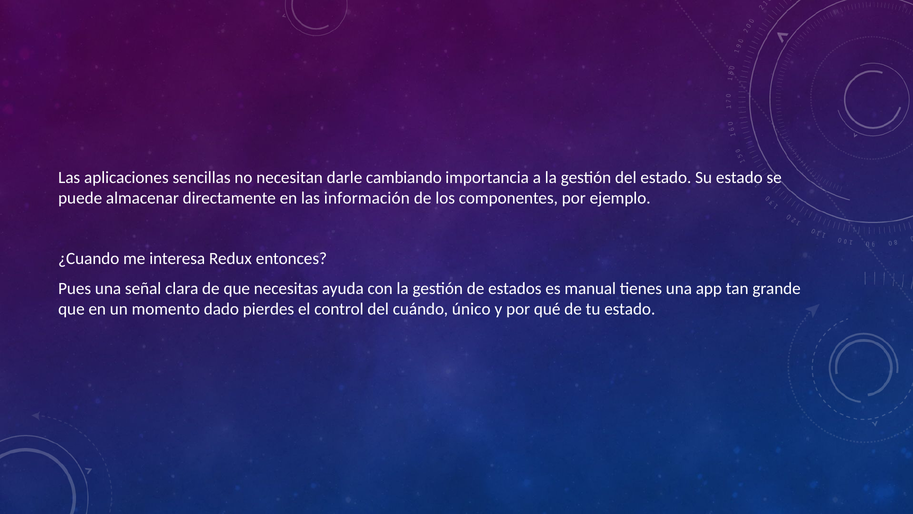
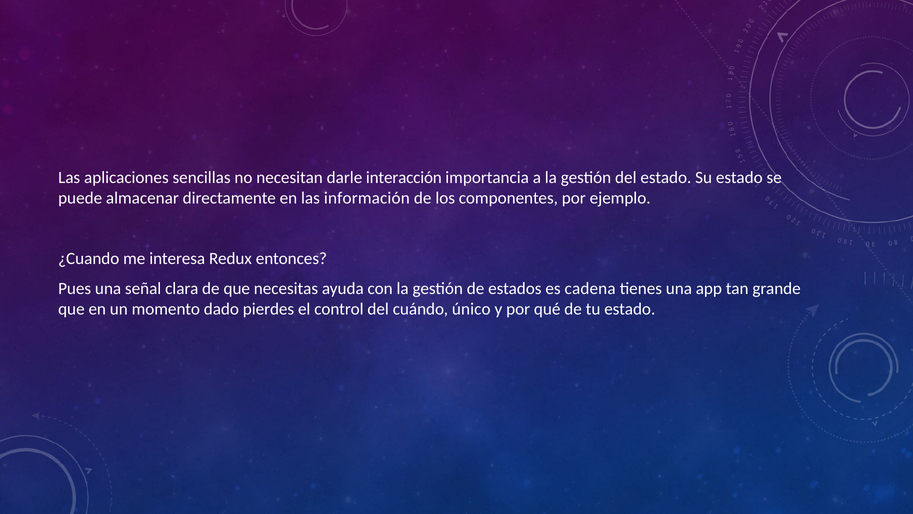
cambiando: cambiando -> interacción (404, 178)
manual: manual -> cadena (590, 288)
